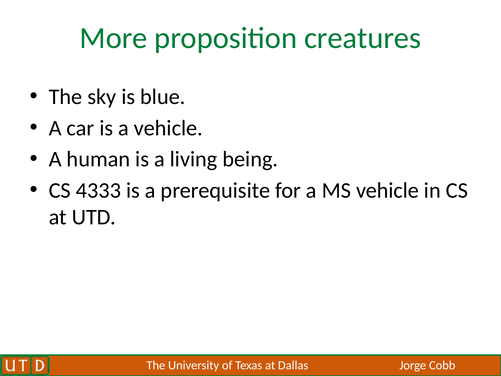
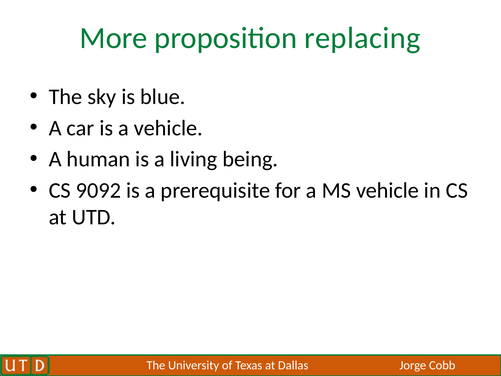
creatures: creatures -> replacing (362, 38)
4333: 4333 -> 9092 (98, 190)
